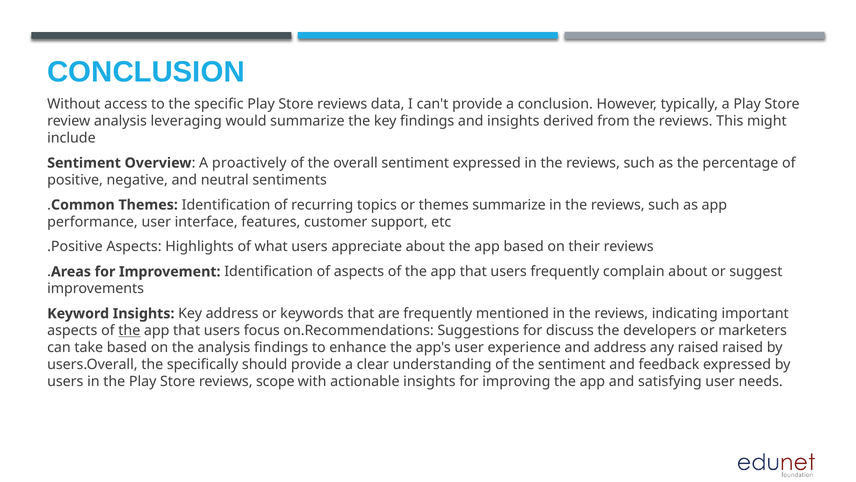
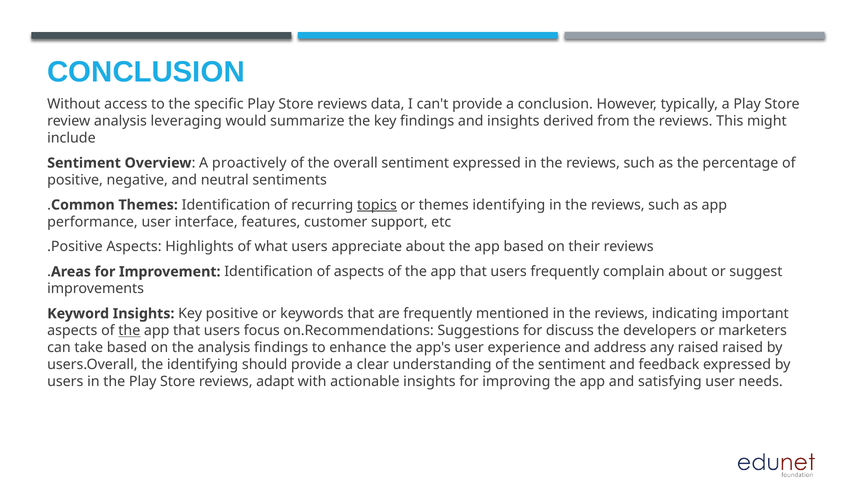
topics underline: none -> present (377, 205)
themes summarize: summarize -> identifying (509, 205)
Key address: address -> positive (232, 313)
the specifically: specifically -> identifying (203, 364)
scope: scope -> adapt (275, 381)
